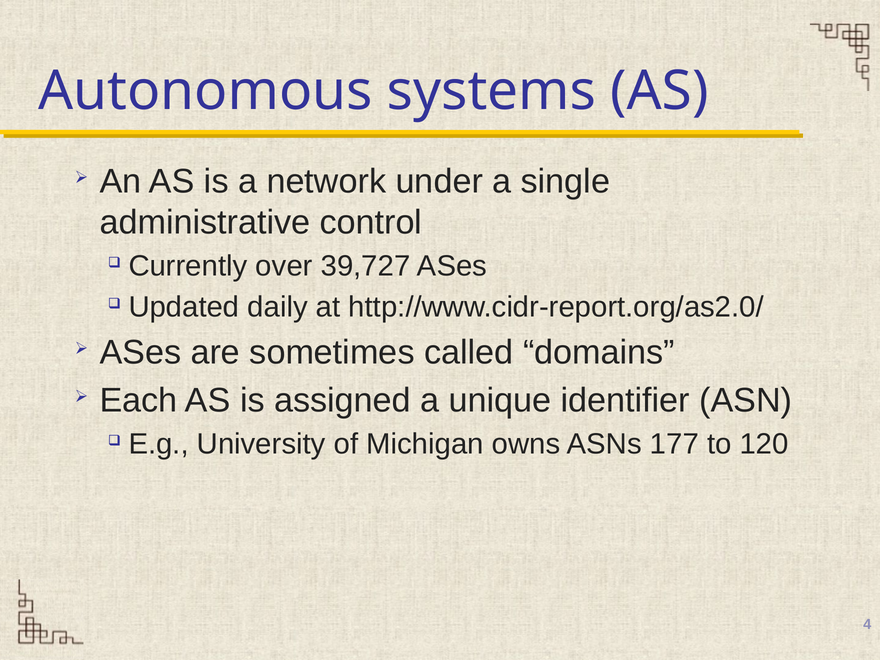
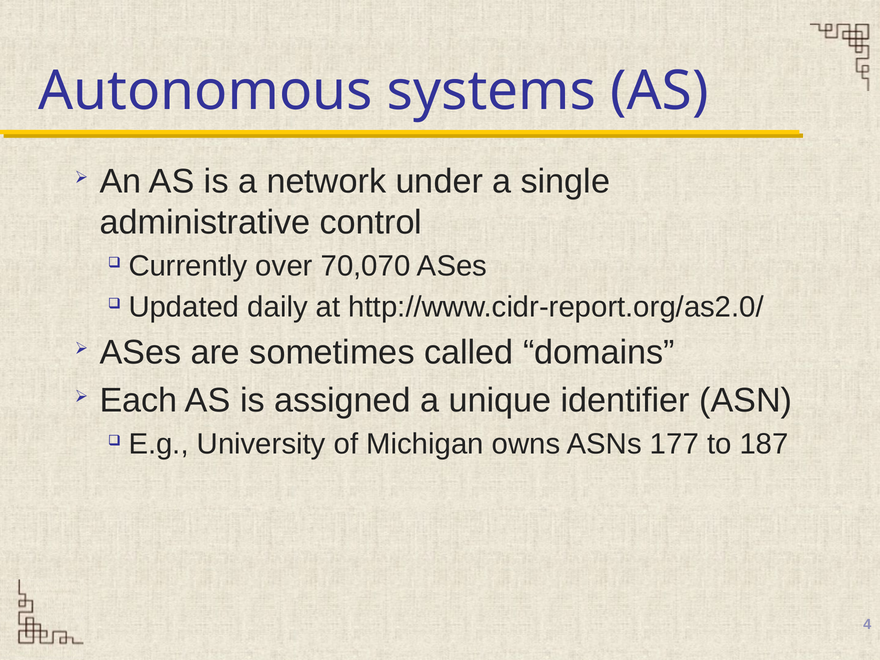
39,727: 39,727 -> 70,070 (366, 266)
120: 120 -> 187 (764, 444)
